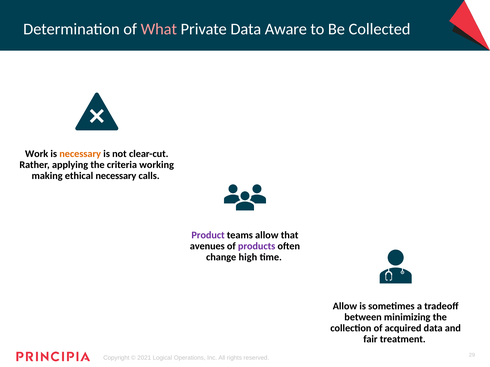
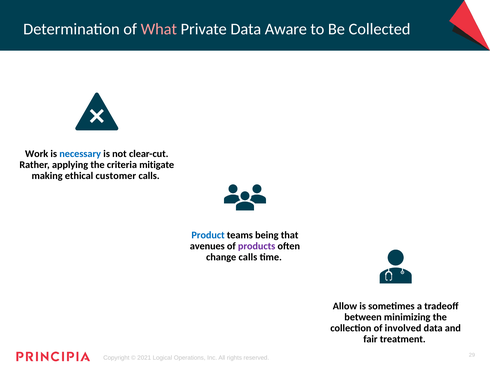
necessary colour: orange -> blue (80, 154)
working: working -> mitigate (157, 165)
ethical necessary: necessary -> customer (116, 176)
Product colour: purple -> blue (208, 235)
teams allow: allow -> being (267, 235)
change high: high -> calls (248, 257)
acquired: acquired -> involved (403, 329)
